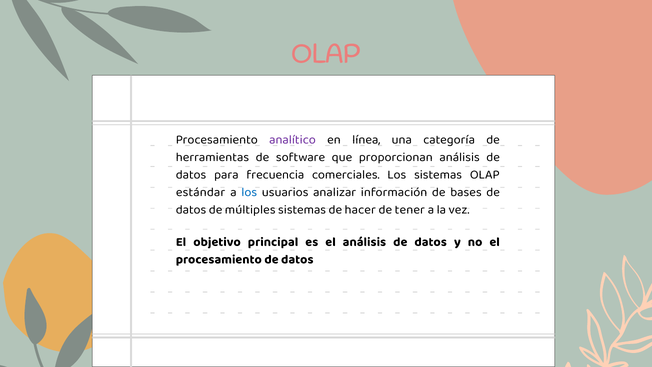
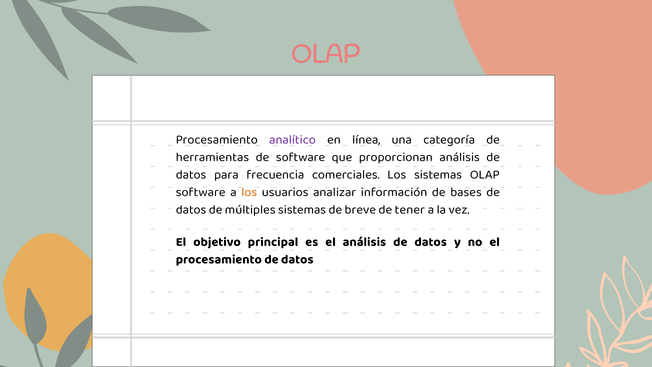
estándar: estándar -> software (201, 192)
los colour: blue -> orange (249, 192)
hacer: hacer -> breve (360, 210)
